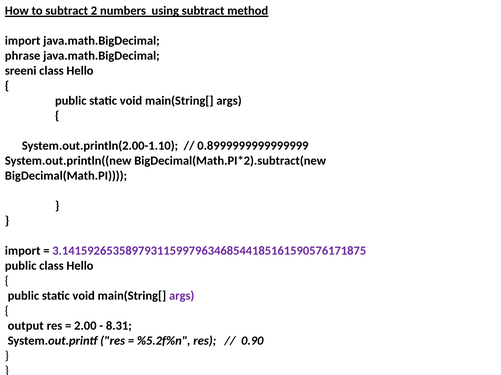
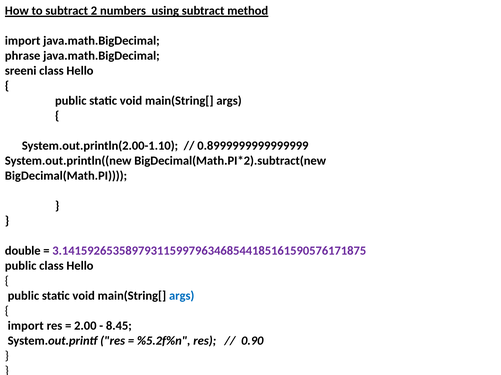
import: import -> double (23, 251)
args colour: purple -> blue (182, 296)
output: output -> import (26, 326)
8.31: 8.31 -> 8.45 (119, 326)
